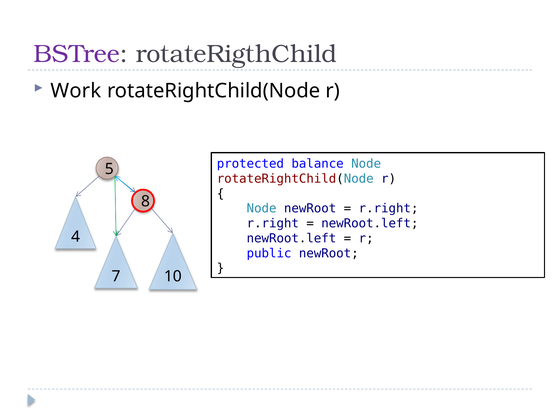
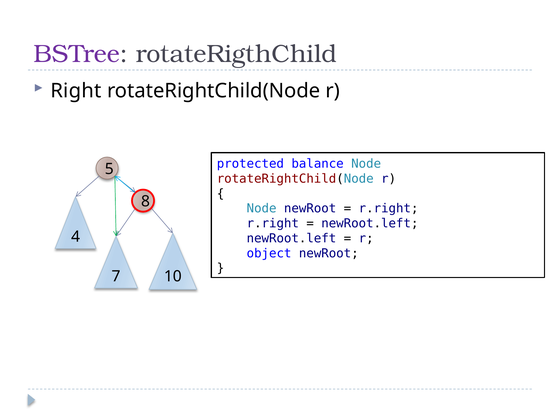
Work: Work -> Right (76, 91)
public: public -> object (269, 253)
